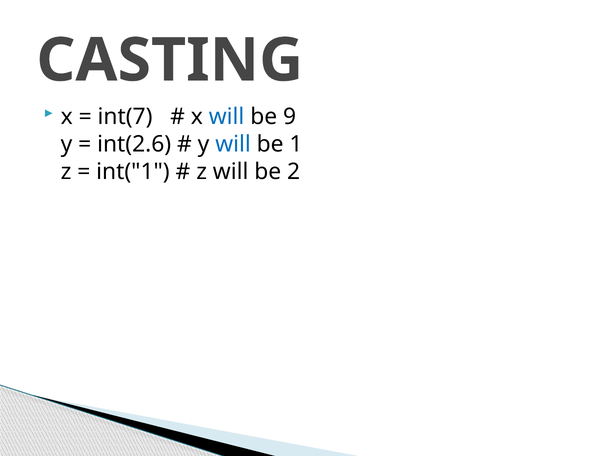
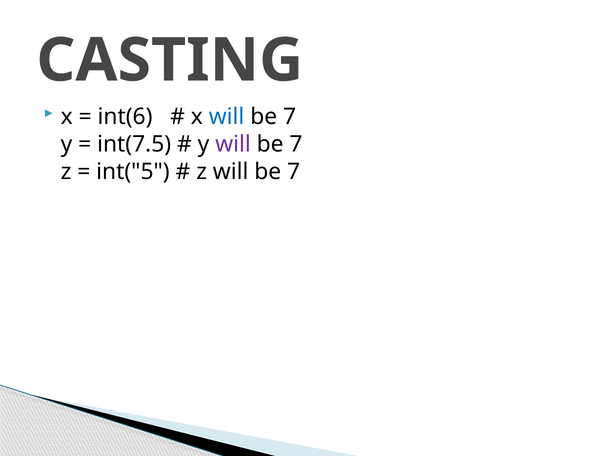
int(7: int(7 -> int(6 (125, 117)
9: 9 -> 7 (290, 117)
int(2.6: int(2.6 -> int(7.5 (134, 144)
will colour: blue -> purple (233, 144)
1: 1 -> 7 (296, 144)
int("1: int("1 -> int("5 (133, 172)
z will be 2: 2 -> 7 (294, 172)
